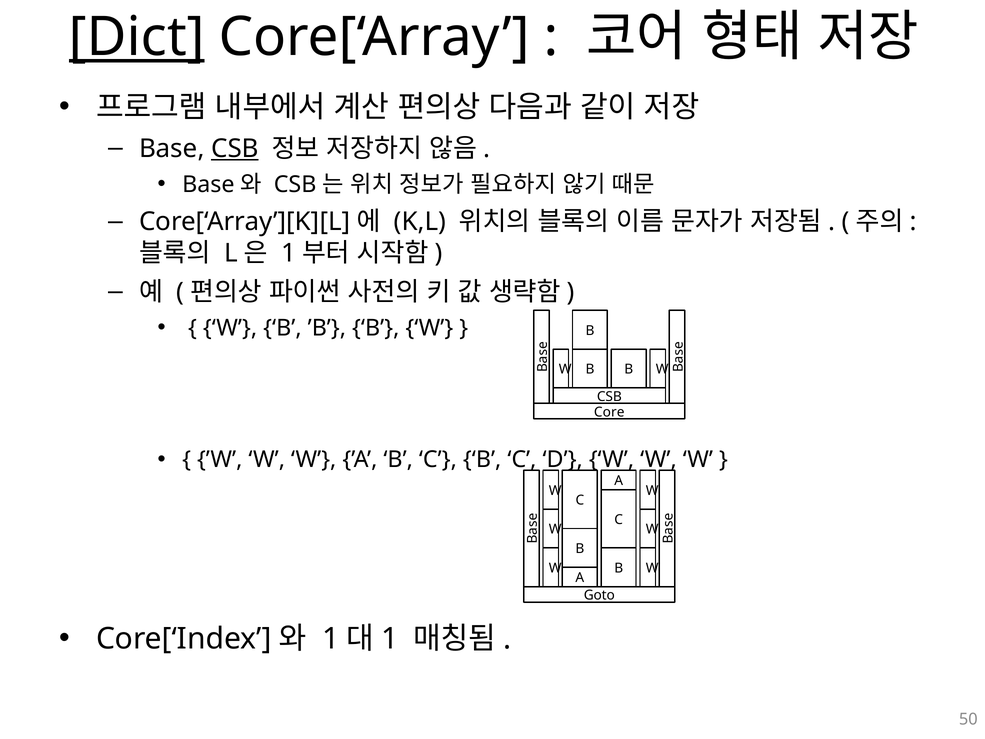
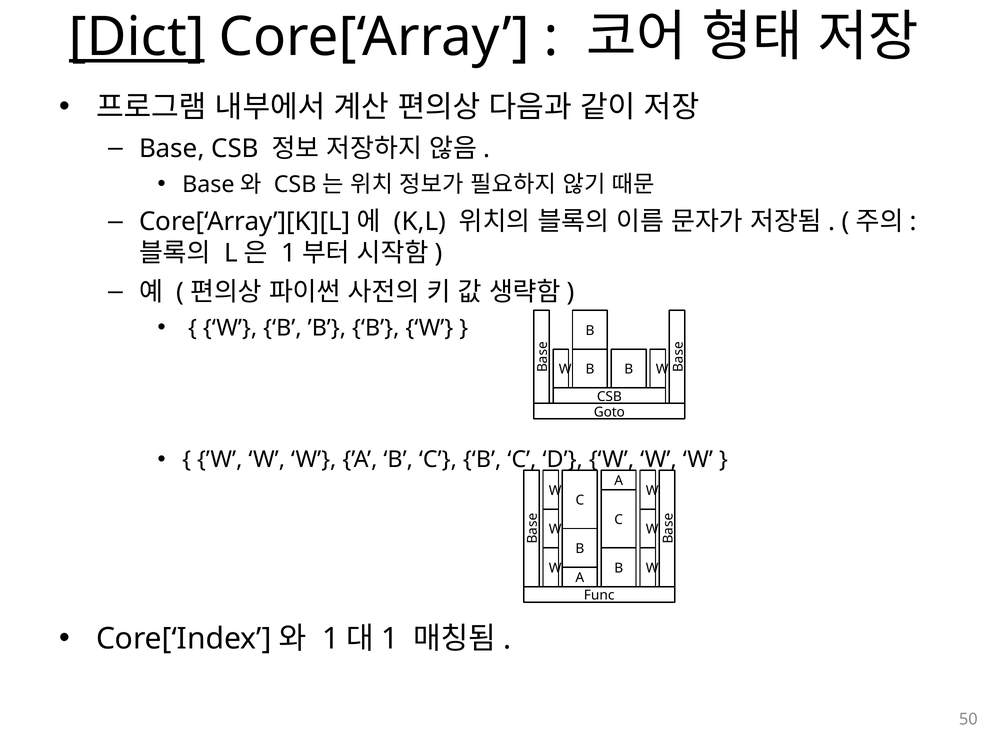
CSB underline: present -> none (235, 148)
Core: Core -> Goto (609, 412)
Goto: Goto -> Func (599, 595)
